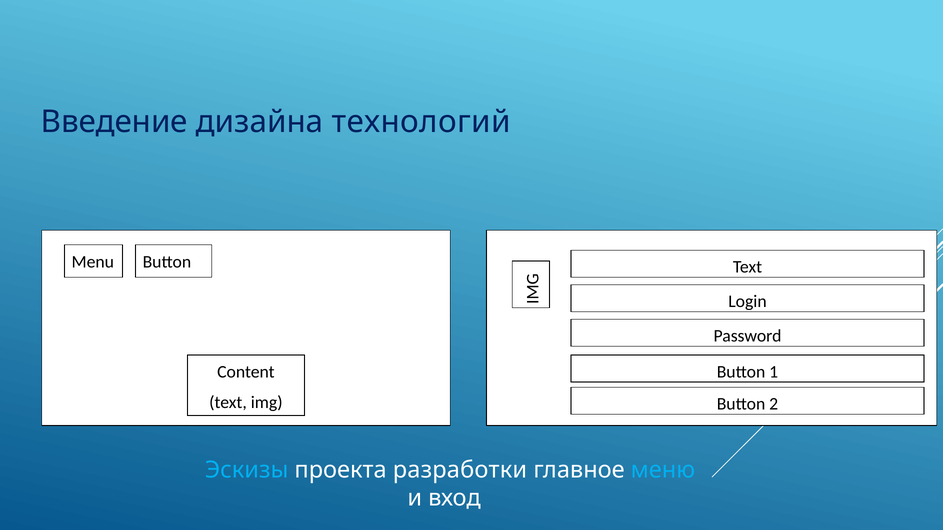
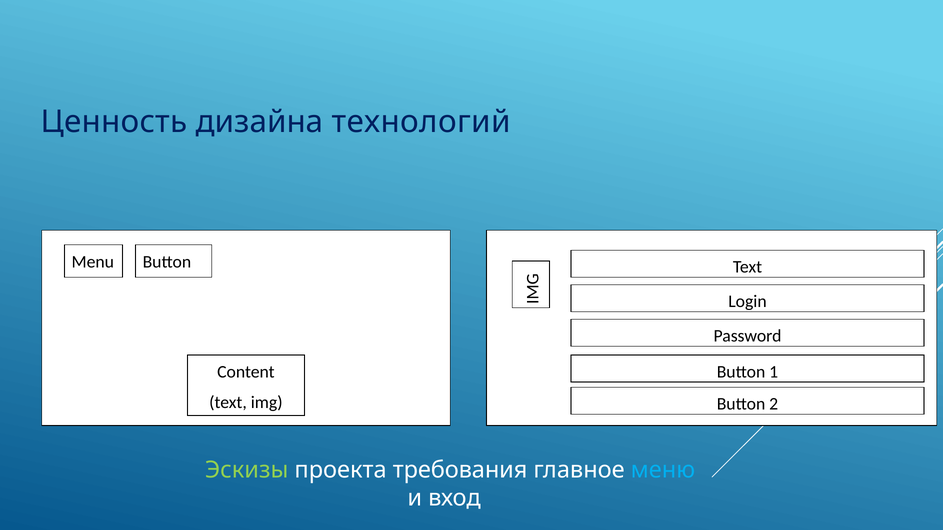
Введение: Введение -> Ценность (114, 122)
Эскизы colour: light blue -> light green (247, 470)
разработки: разработки -> требования (460, 470)
